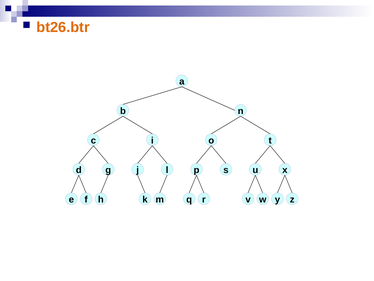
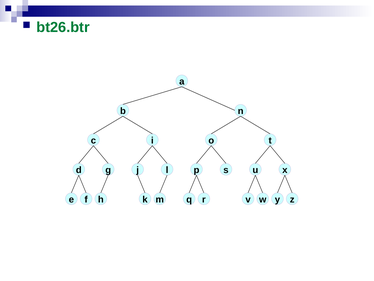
bt26.btr colour: orange -> green (63, 27)
